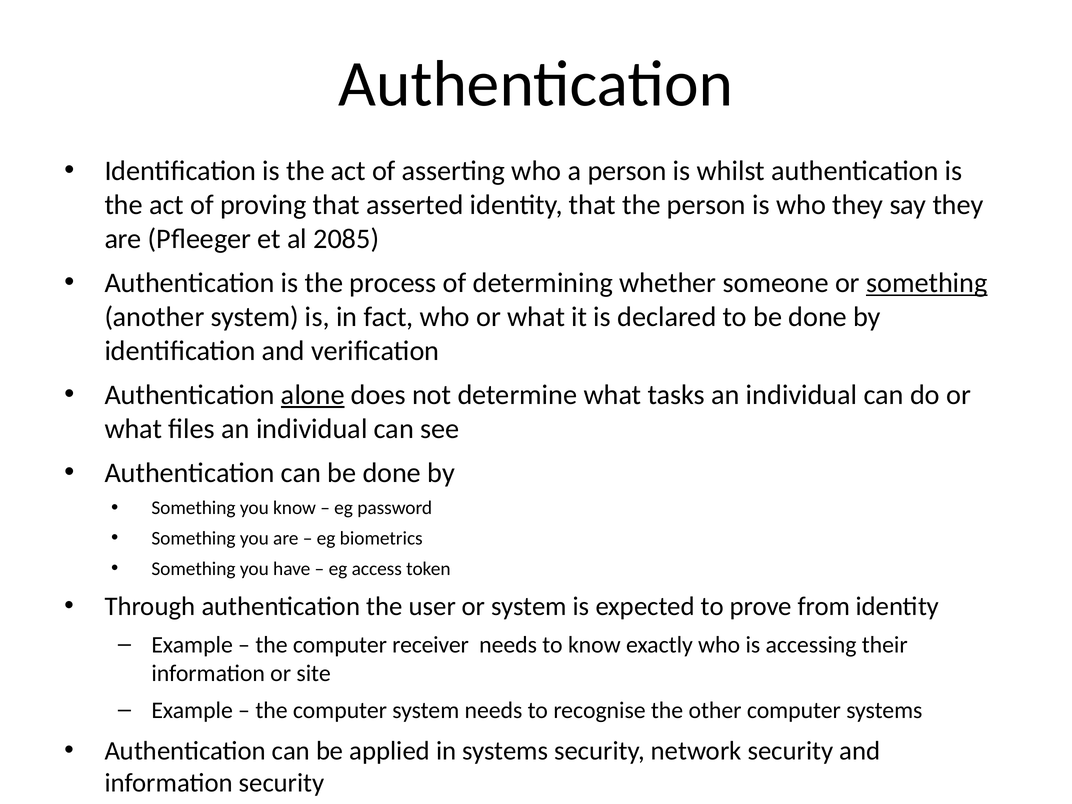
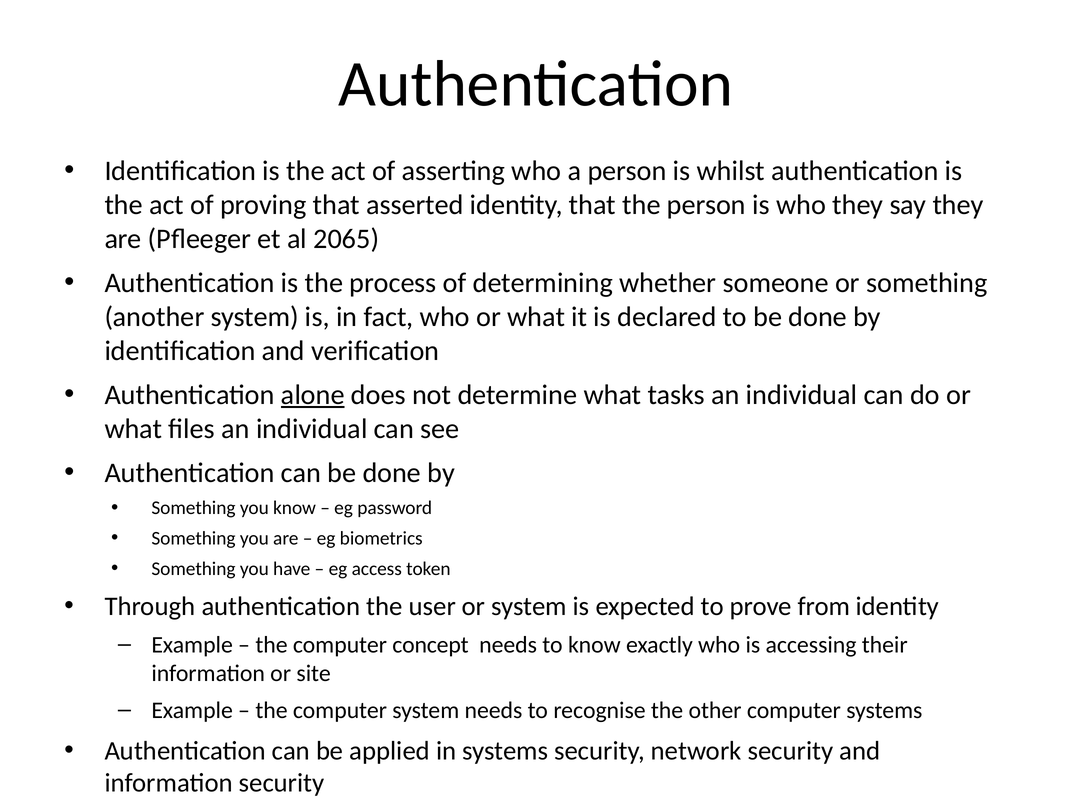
2085: 2085 -> 2065 (346, 239)
something underline: present -> none (927, 283)
receiver: receiver -> concept (430, 645)
